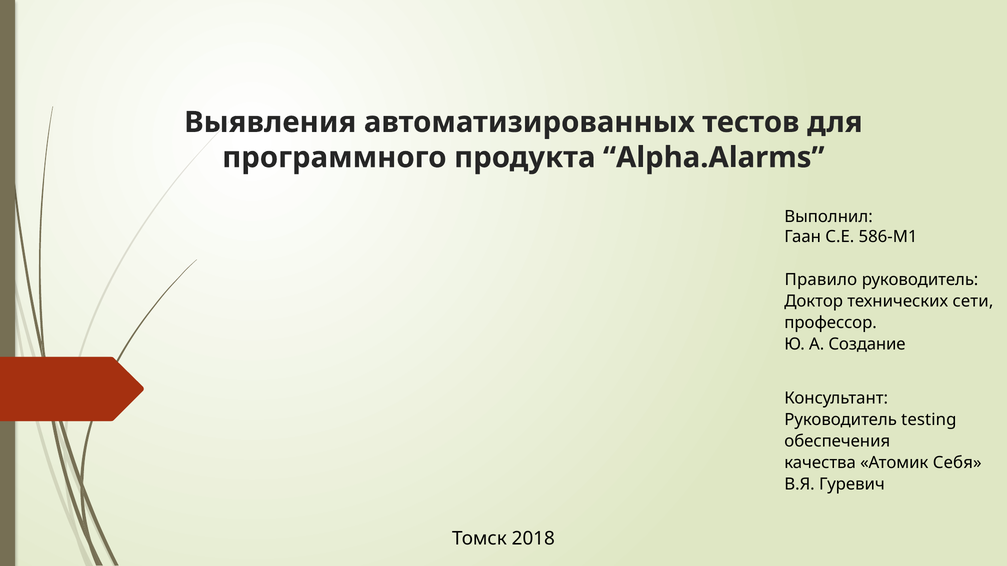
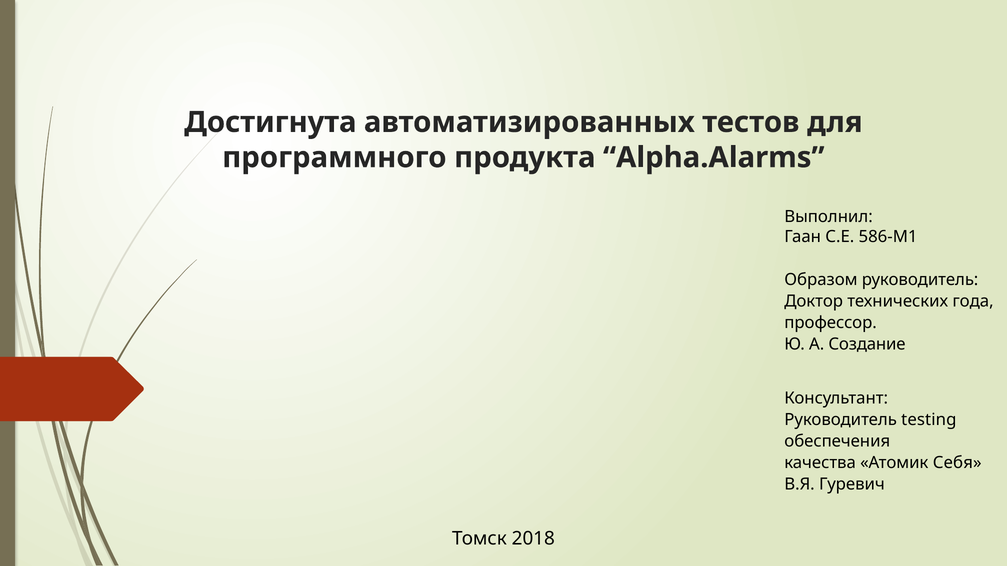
Выявления: Выявления -> Достигнута (270, 122)
Правило: Правило -> Образом (821, 280)
сети: сети -> года (973, 302)
